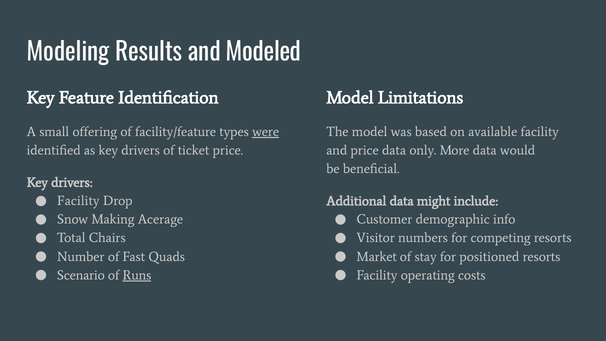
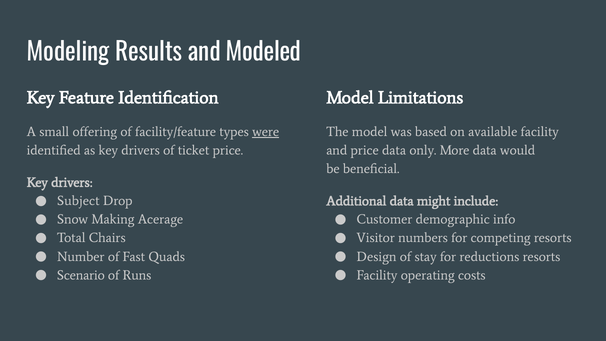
Facility: Facility -> Subject (78, 201)
Market: Market -> Design (377, 257)
positioned: positioned -> reductions (489, 257)
Runs underline: present -> none (137, 275)
